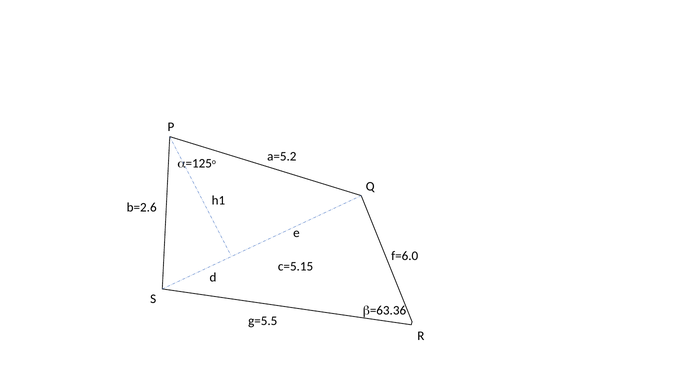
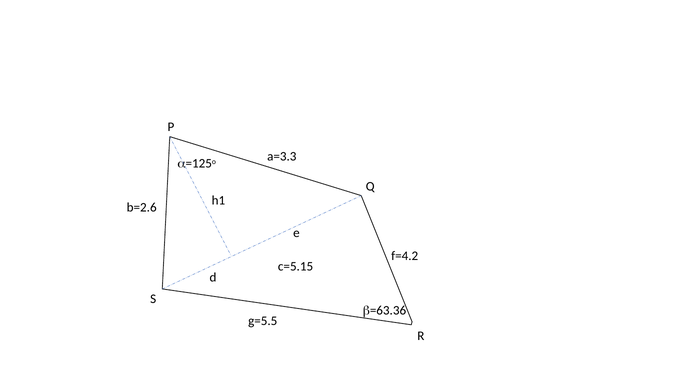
a=5.2: a=5.2 -> a=3.3 (282, 157)
f=6.0: f=6.0 -> f=4.2 (405, 257)
